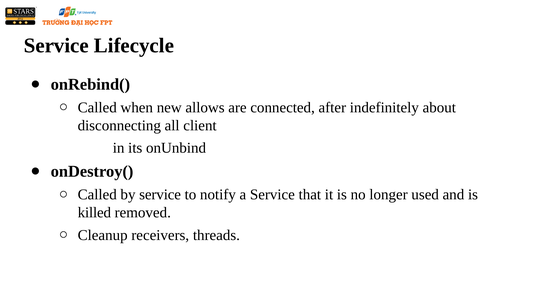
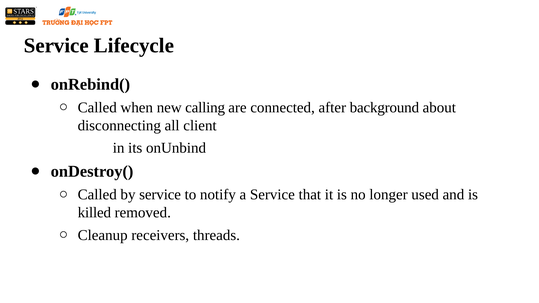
allows: allows -> calling (205, 108)
indefinitely: indefinitely -> background (384, 108)
